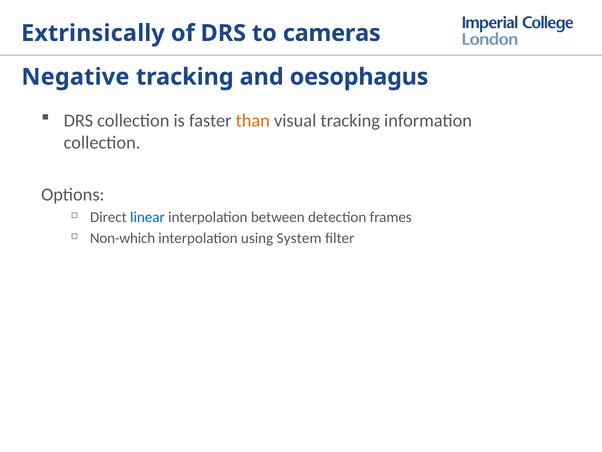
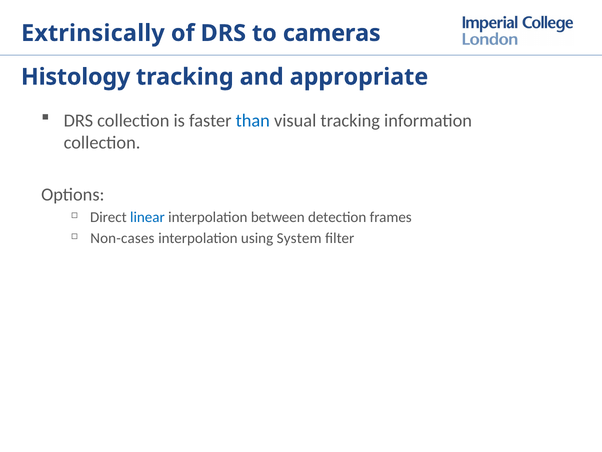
Negative: Negative -> Histology (76, 77)
oesophagus: oesophagus -> appropriate (359, 77)
than colour: orange -> blue (253, 121)
Non-which: Non-which -> Non-cases (122, 238)
